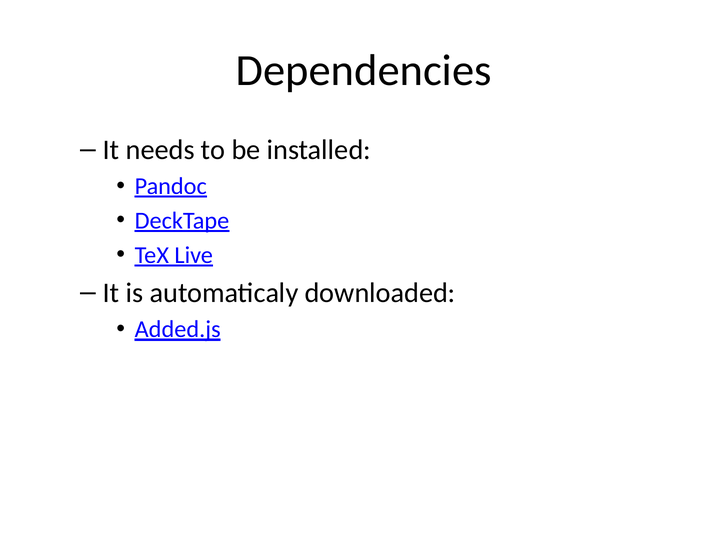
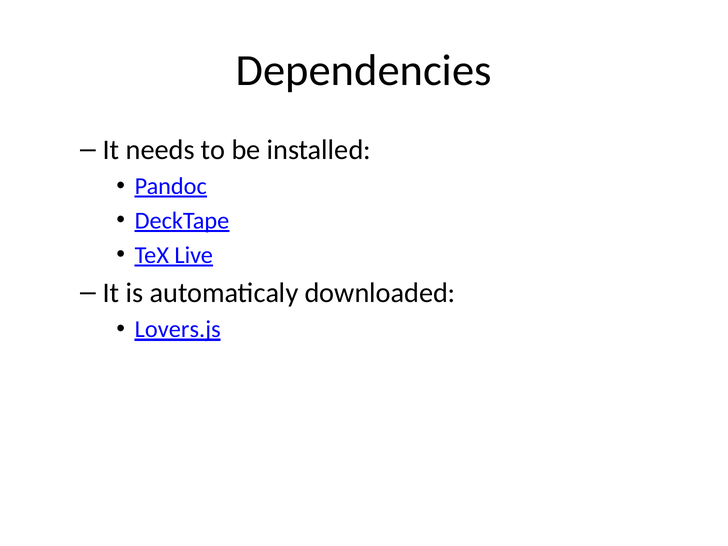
Added.js: Added.js -> Lovers.js (178, 329)
